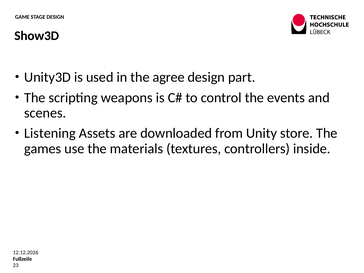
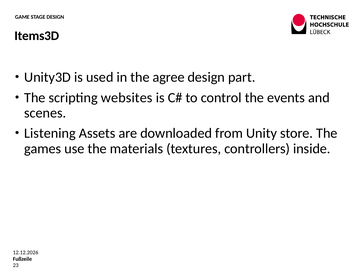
Show3D: Show3D -> Items3D (37, 36)
weapons: weapons -> websites (127, 98)
